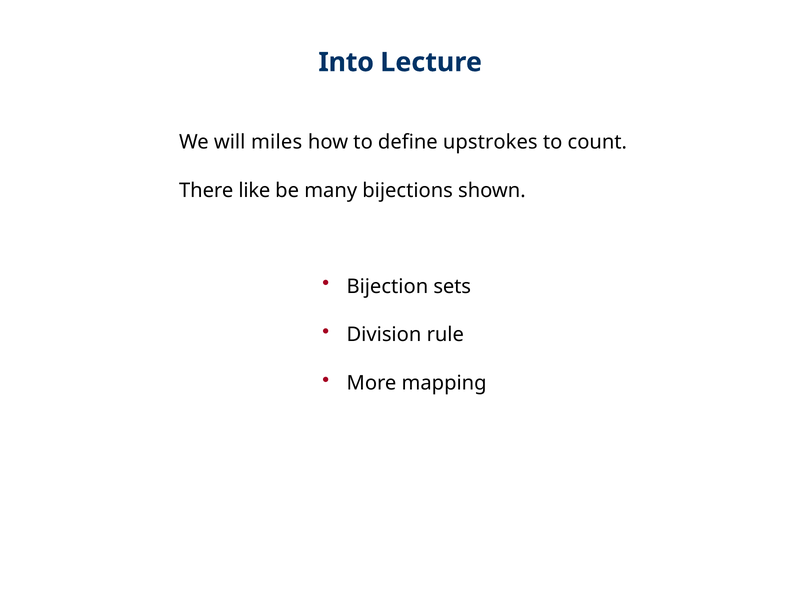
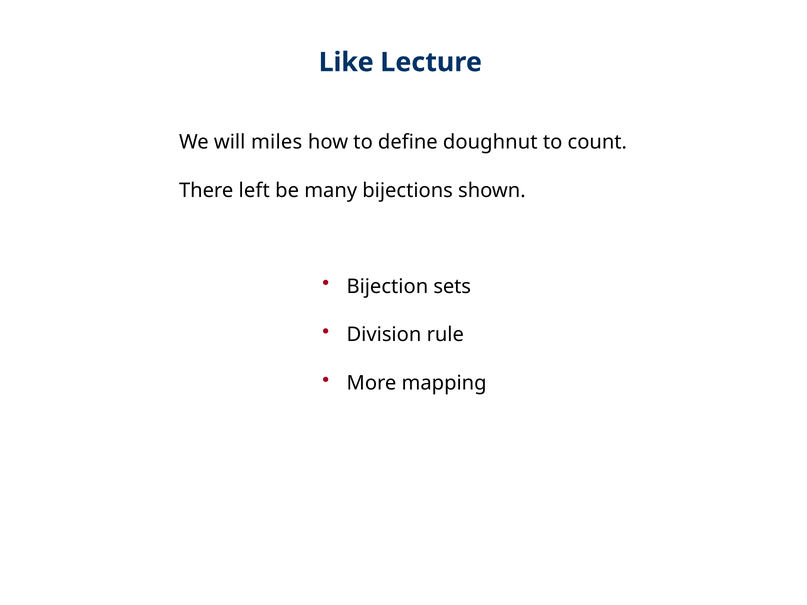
Into: Into -> Like (346, 62)
upstrokes: upstrokes -> doughnut (490, 142)
like: like -> left (254, 191)
